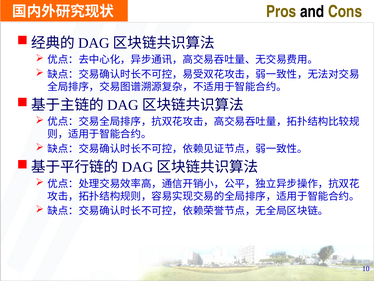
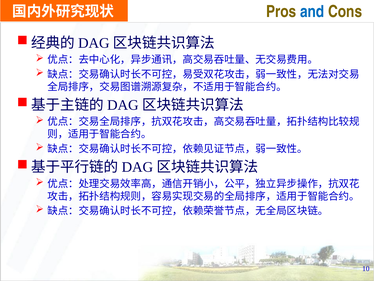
and colour: black -> blue (312, 12)
